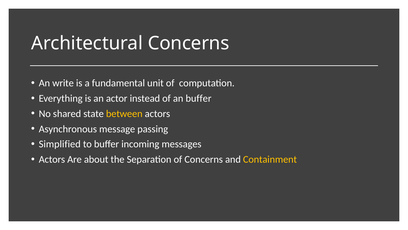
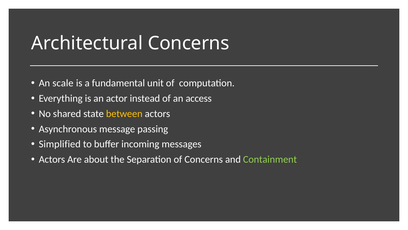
write: write -> scale (63, 83)
an buffer: buffer -> access (199, 98)
Containment colour: yellow -> light green (270, 159)
